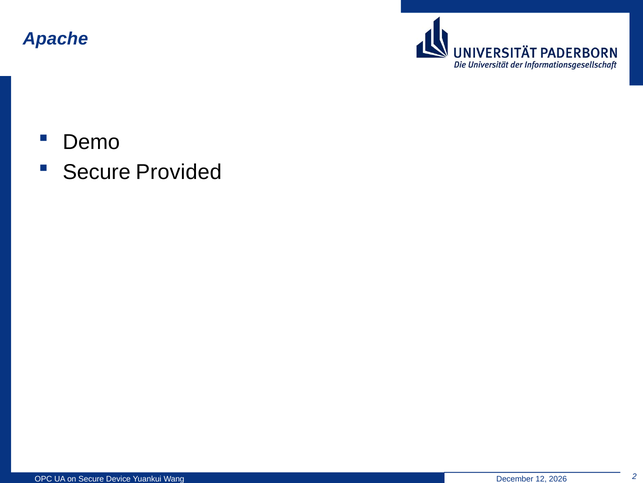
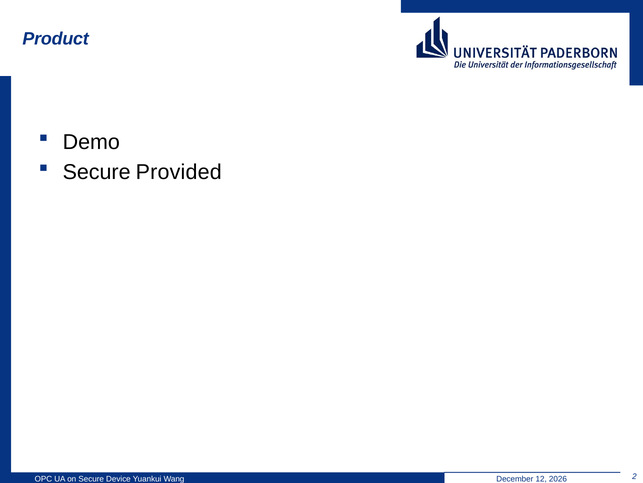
Apache: Apache -> Product (56, 39)
